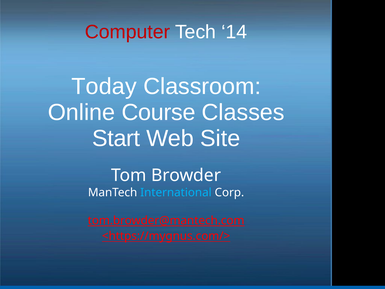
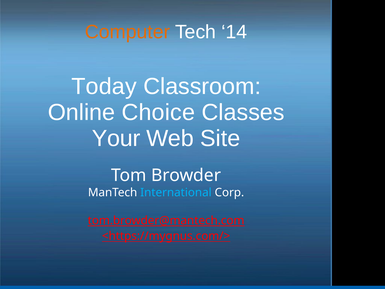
Computer colour: red -> orange (127, 32)
Course: Course -> Choice (158, 112)
Start: Start -> Your (116, 138)
